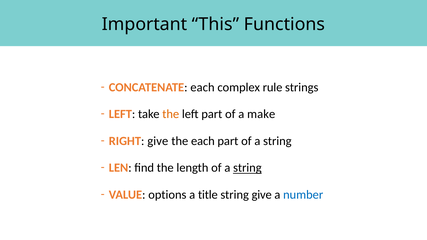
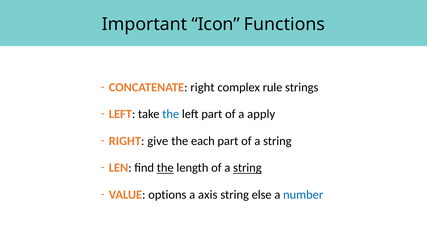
This: This -> Icon (216, 24)
CONCATENATE each: each -> right (202, 87)
the colour: orange -> blue (171, 114)
make: make -> apply (261, 114)
the underline: none -> present (165, 168)
title: title -> axis (208, 195)
string give: give -> else (262, 195)
